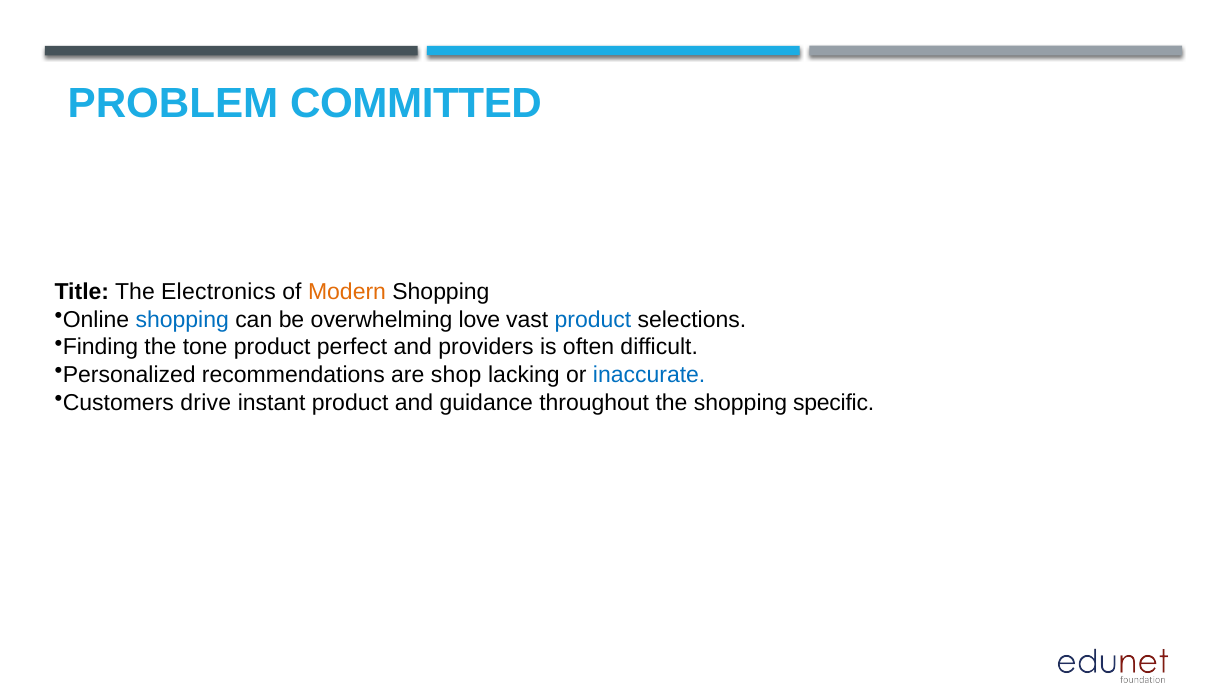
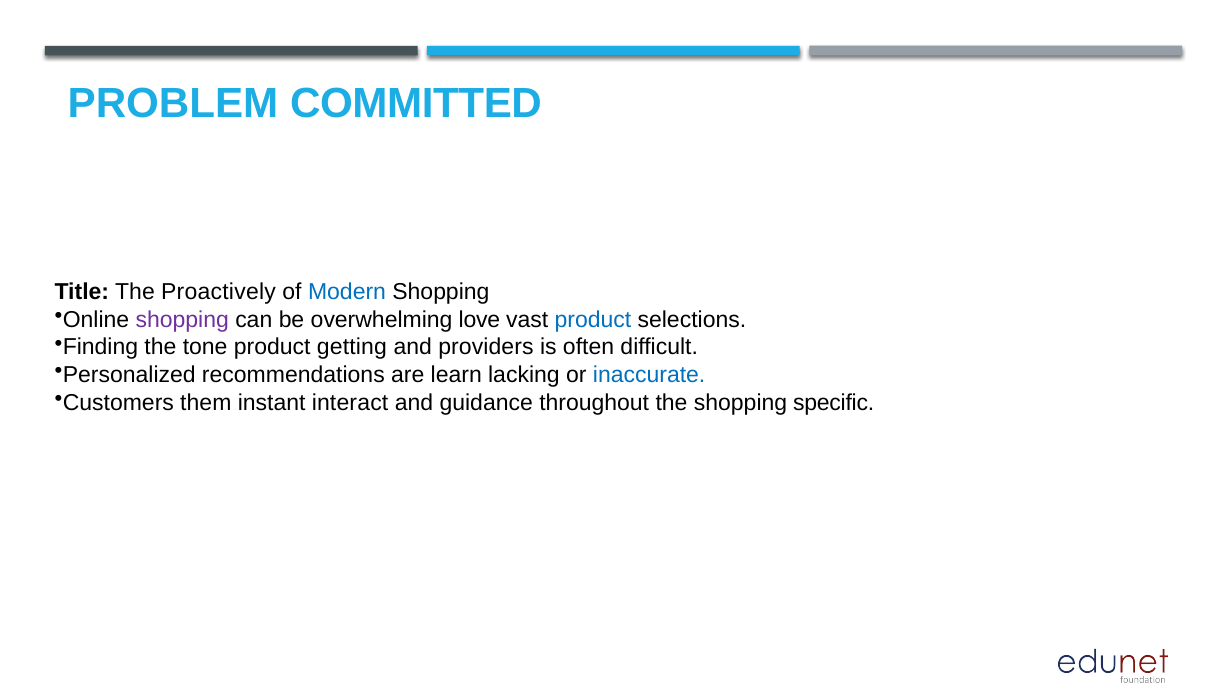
Electronics: Electronics -> Proactively (219, 292)
Modern colour: orange -> blue (347, 292)
shopping colour: blue -> purple (182, 320)
perfect: perfect -> getting (352, 347)
shop: shop -> learn (456, 375)
drive: drive -> them (206, 403)
instant product: product -> interact (350, 403)
